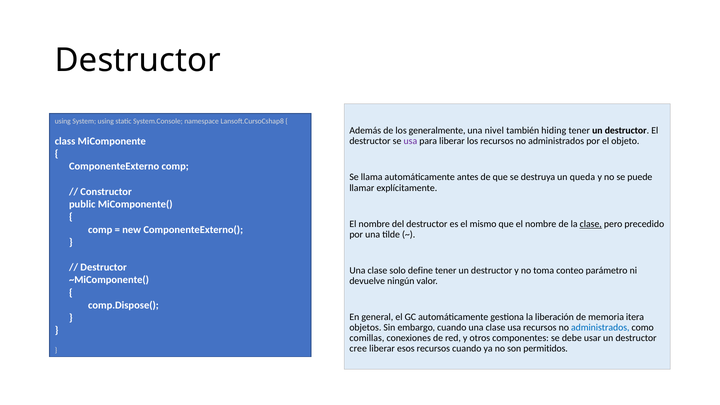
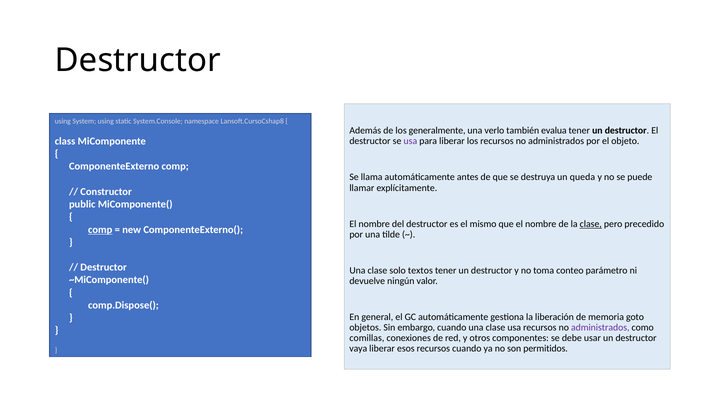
nivel: nivel -> verlo (494, 131)
hiding: hiding -> evalua (554, 131)
comp underline: none -> present (100, 230)
define: define -> textos (420, 271)
itera: itera -> goto (635, 317)
administrados colour: blue -> purple (600, 328)
cree: cree -> vaya (358, 349)
